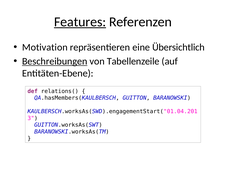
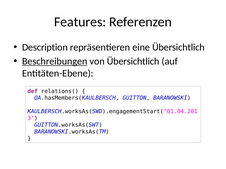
Features underline: present -> none (80, 22)
Motivation: Motivation -> Description (45, 47)
von Tabellenzeile: Tabellenzeile -> Übersichtlich (133, 61)
